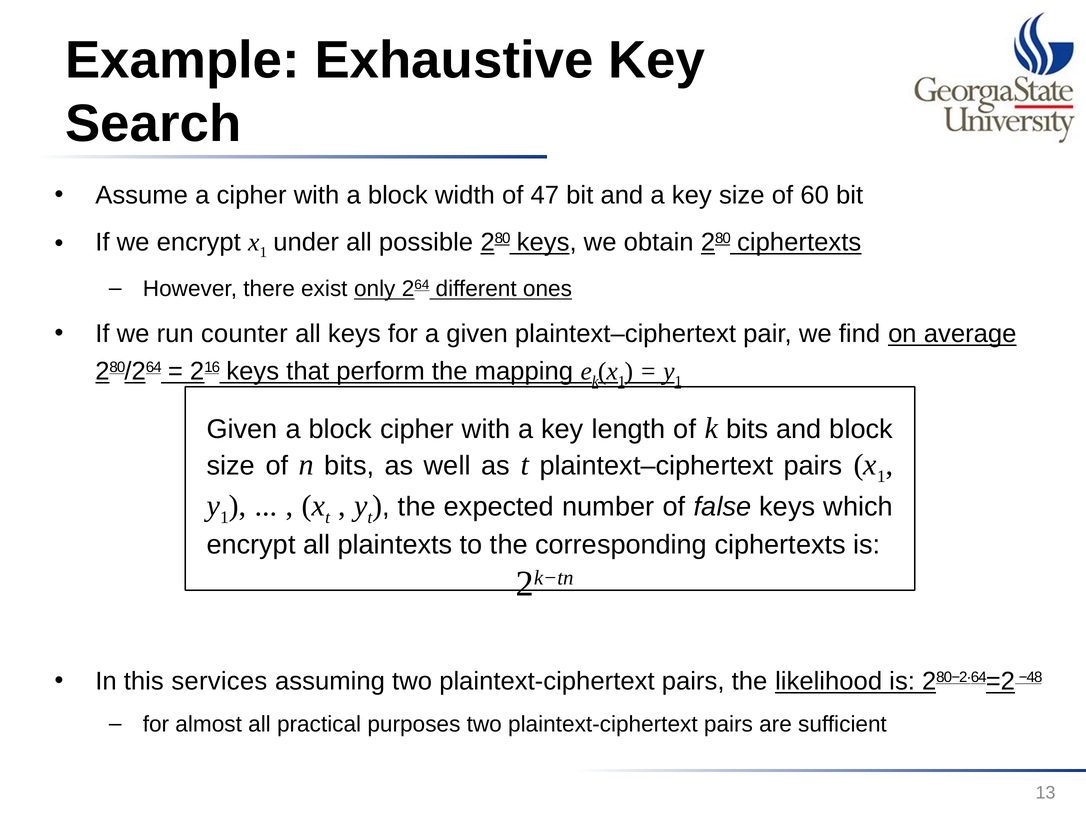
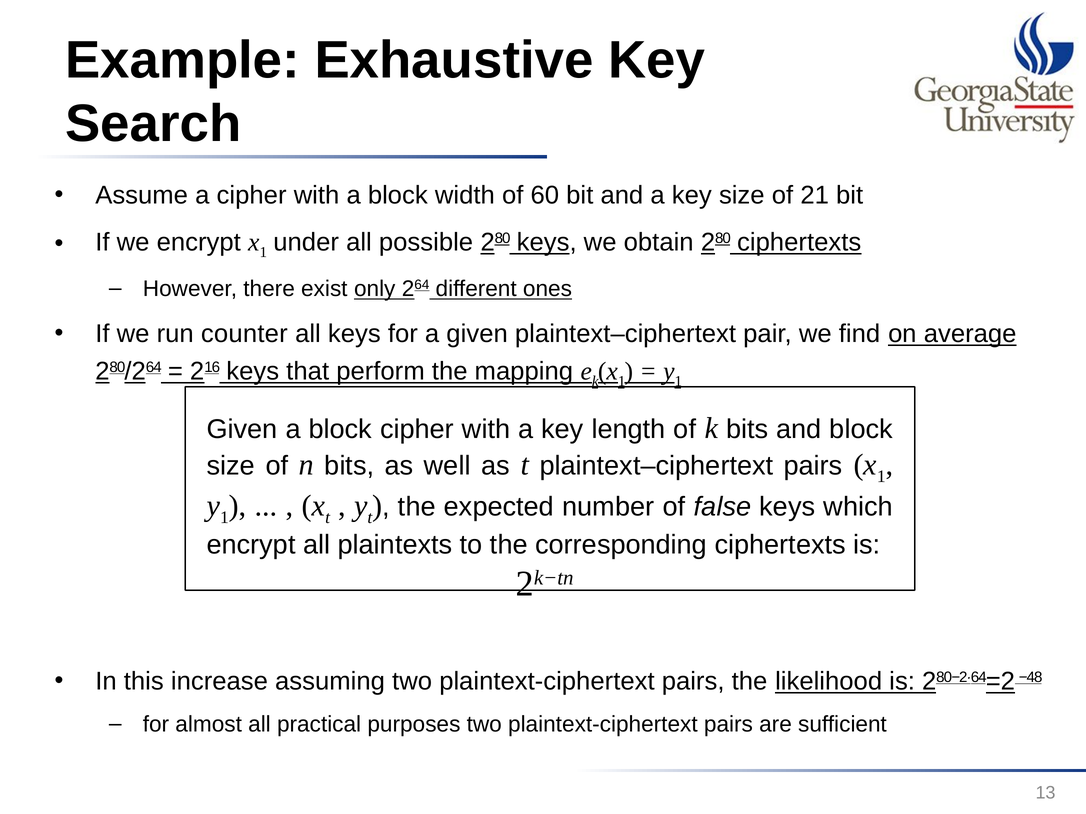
47: 47 -> 60 (545, 195)
60: 60 -> 21 (815, 195)
services: services -> increase (219, 682)
